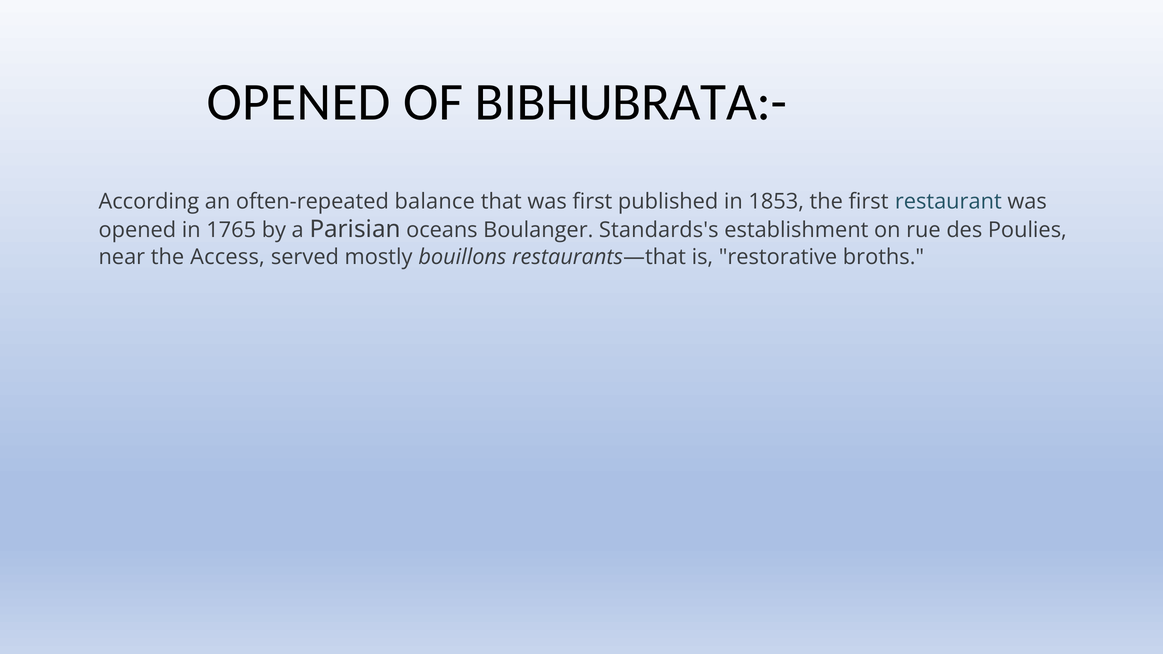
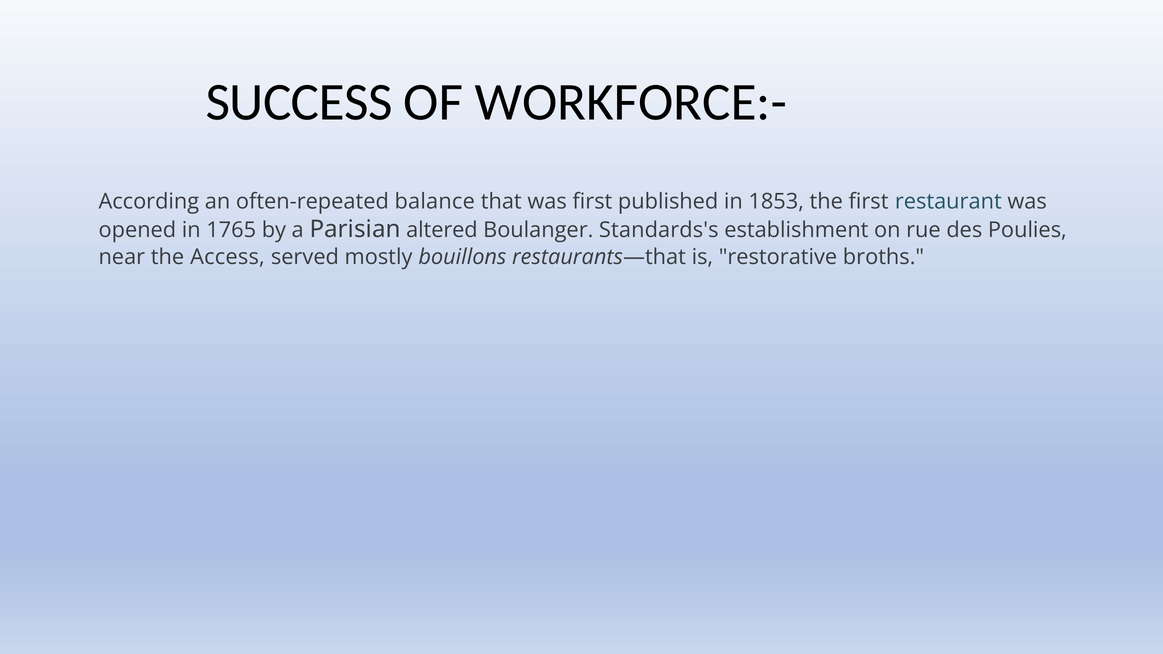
OPENED: OPENED -> SUCCESS (299, 102)
BIBHUBRATA:-: BIBHUBRATA:- -> WORKFORCE:- (631, 102)
oceans: oceans -> altered (442, 230)
